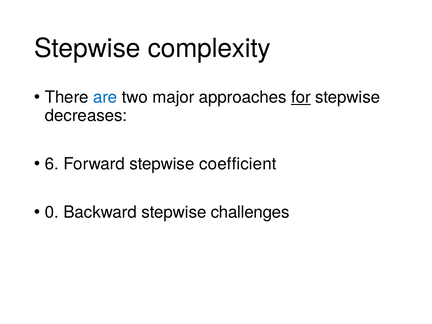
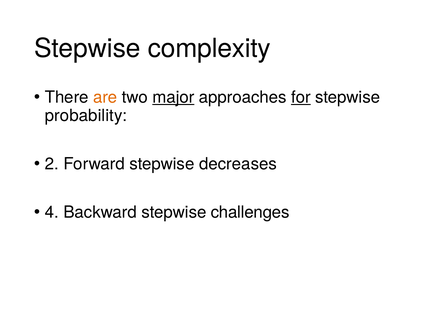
are colour: blue -> orange (105, 97)
major underline: none -> present (173, 97)
decreases: decreases -> probability (86, 116)
6: 6 -> 2 (52, 164)
coefficient: coefficient -> decreases (238, 164)
0: 0 -> 4 (52, 212)
